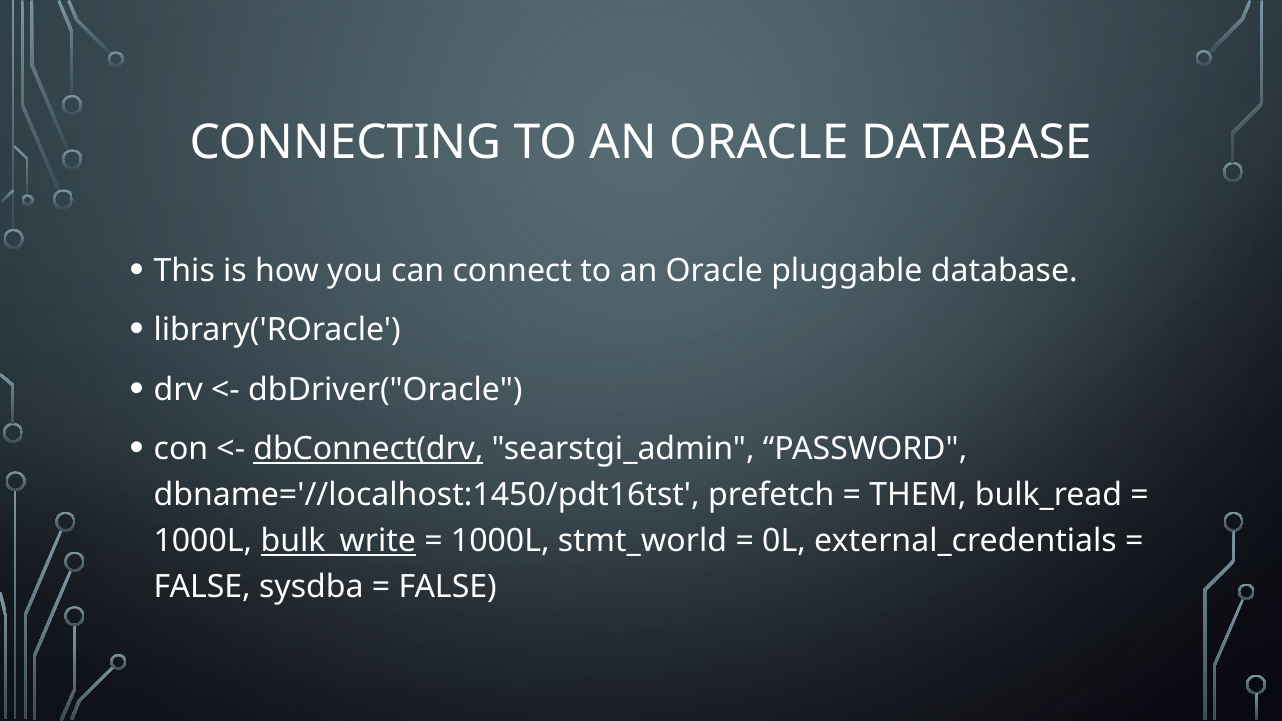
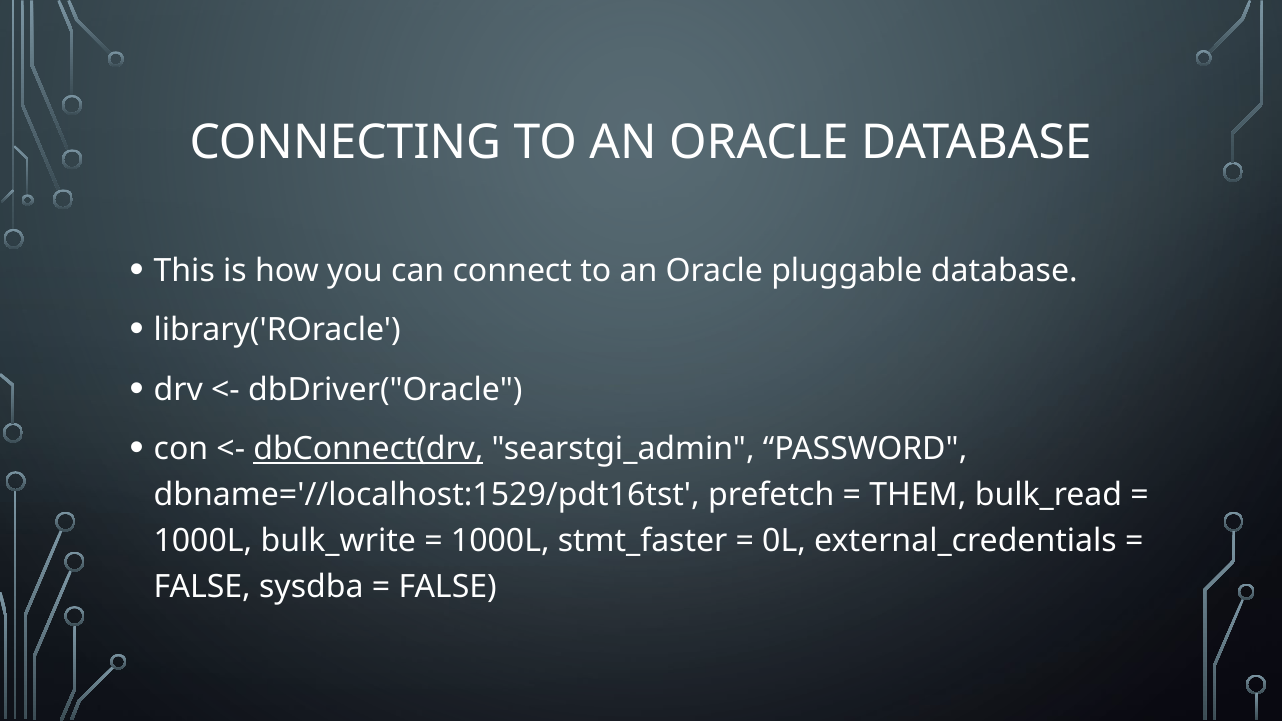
dbname='//localhost:1450/pdt16tst: dbname='//localhost:1450/pdt16tst -> dbname='//localhost:1529/pdt16tst (427, 495)
bulk_write underline: present -> none (338, 541)
stmt_world: stmt_world -> stmt_faster (643, 541)
